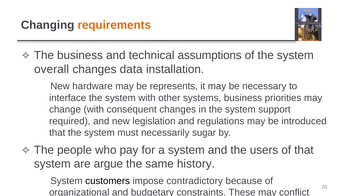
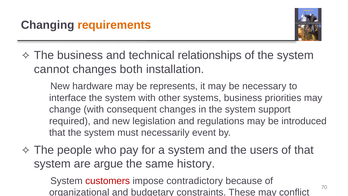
assumptions: assumptions -> relationships (210, 55)
overall: overall -> cannot (52, 69)
data: data -> both (131, 69)
sugar: sugar -> event (204, 133)
customers colour: black -> red (108, 181)
